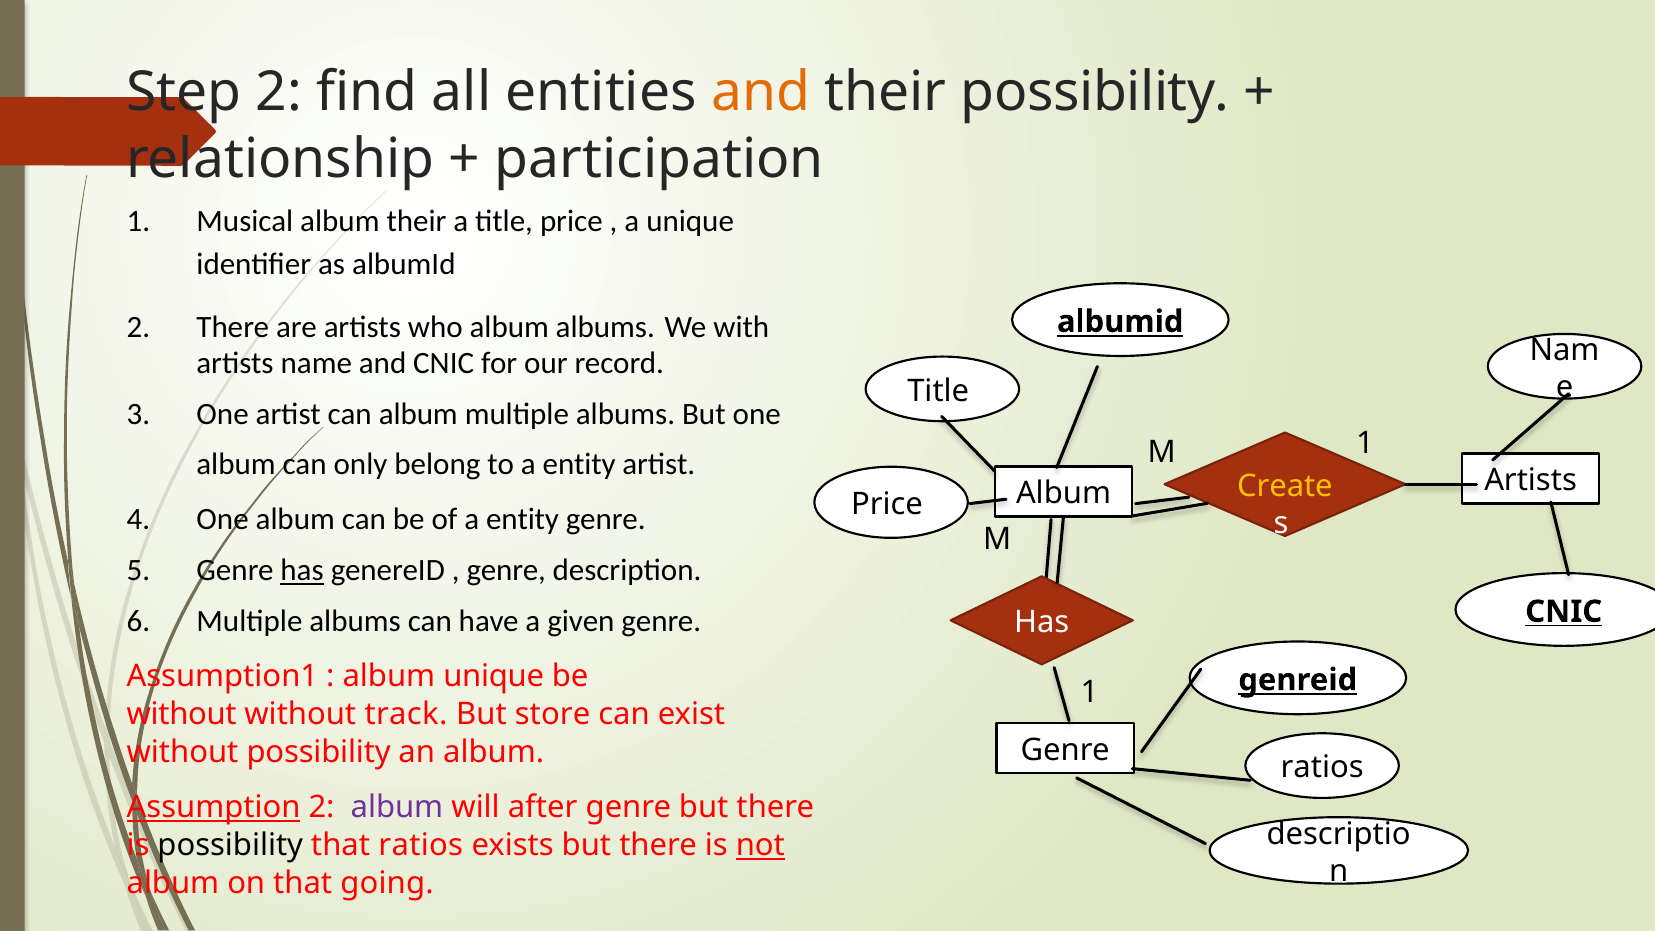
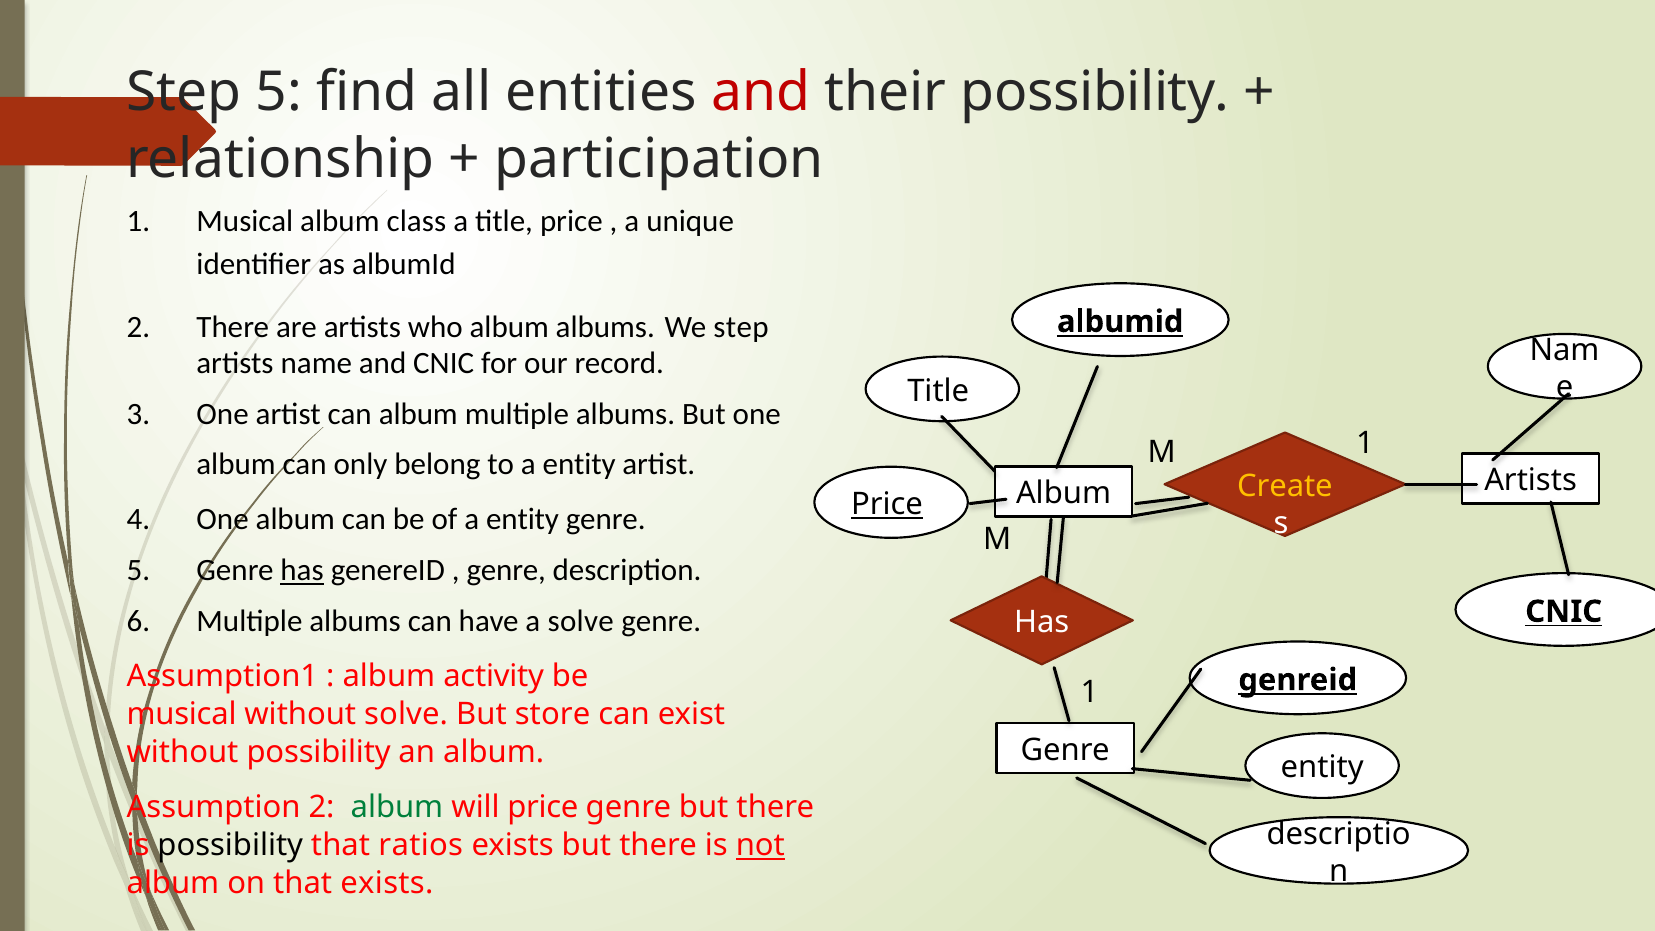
Step 2: 2 -> 5 (279, 93)
and colour: orange -> red (761, 93)
album their: their -> class (416, 221)
We with: with -> step (741, 327)
Price underline: none -> present (887, 504)
a given: given -> solve (581, 622)
album unique: unique -> activity (494, 676)
without: without -> musical (182, 714)
without track: track -> solve (406, 714)
ratios: ratios -> entity (1322, 768)
Assumption underline: present -> none (214, 807)
album colour: purple -> green (397, 807)
will after: after -> price (543, 807)
that going: going -> exists (387, 883)
